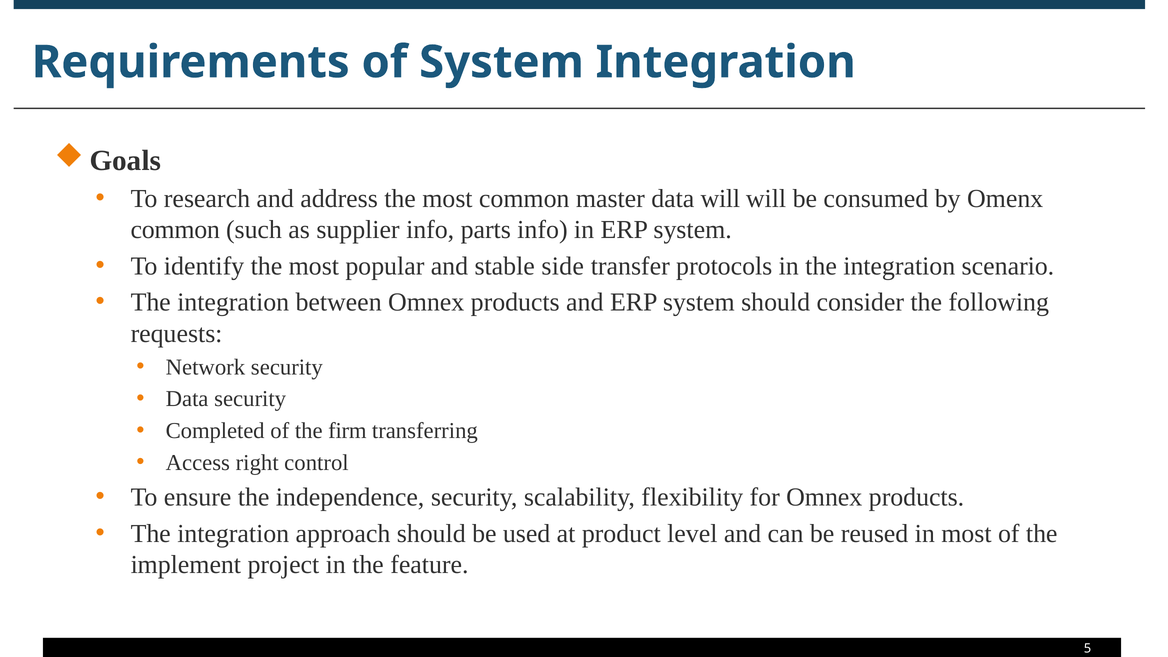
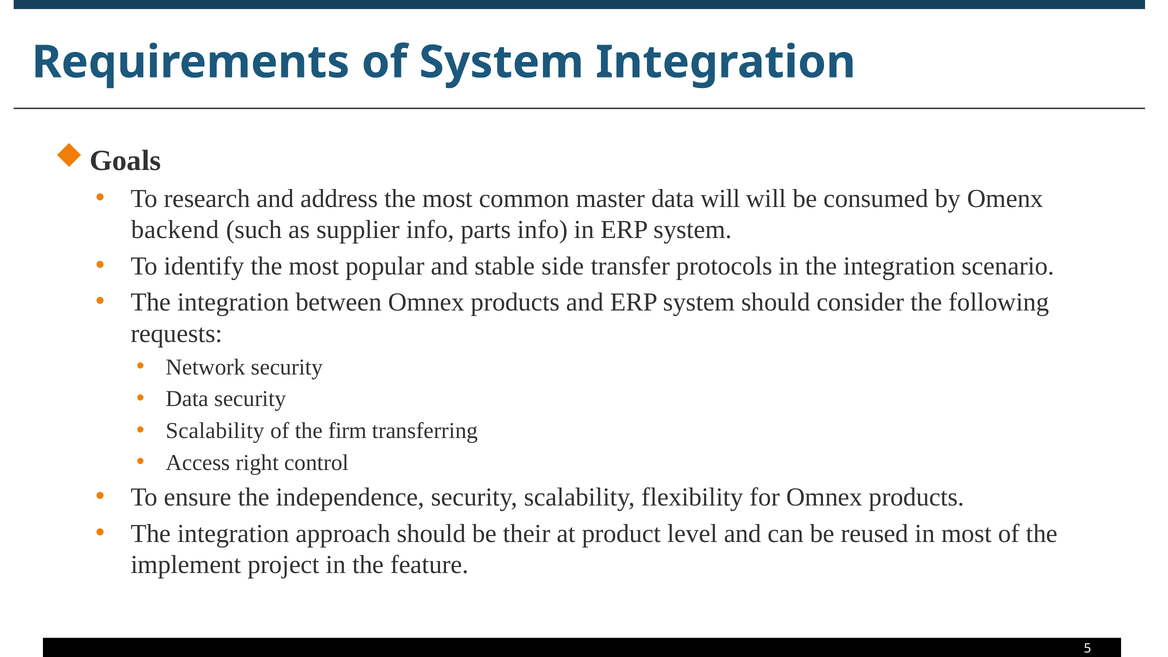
common: common -> backend (175, 230)
Completed: Completed -> Scalability (215, 431)
used: used -> their (527, 534)
